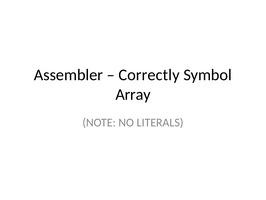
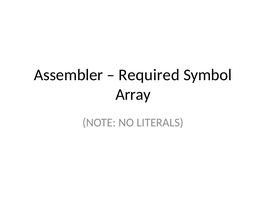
Correctly: Correctly -> Required (149, 75)
